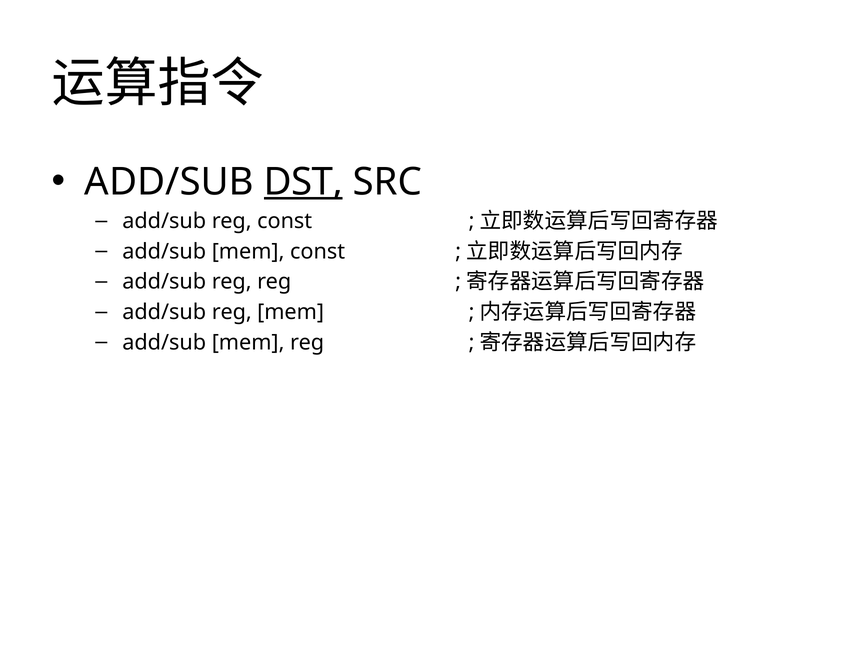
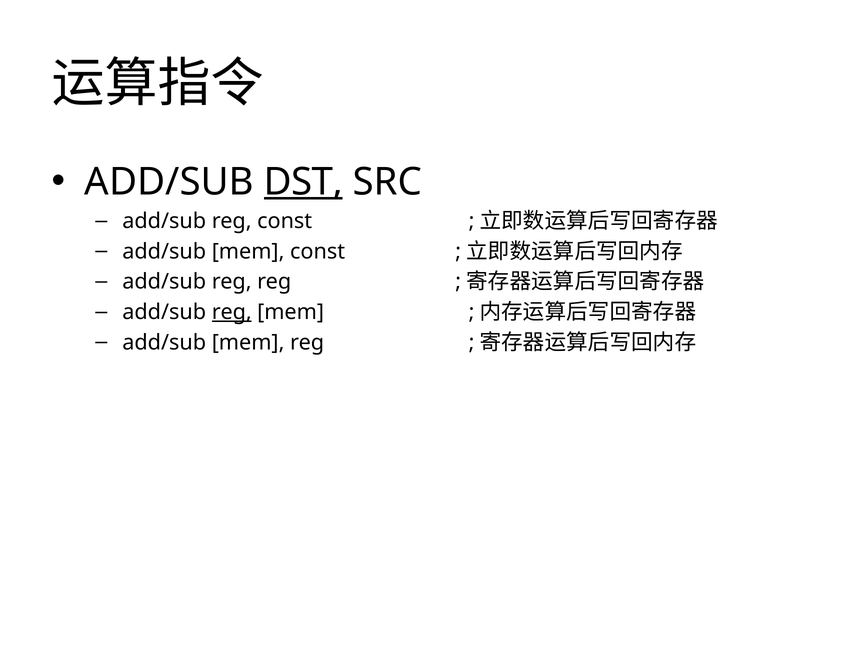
reg underline: none -> present (232, 312)
